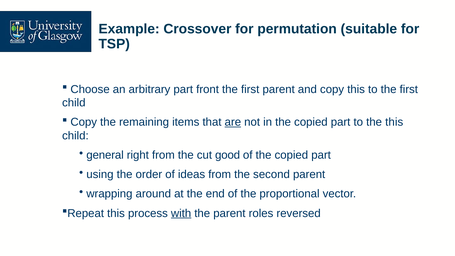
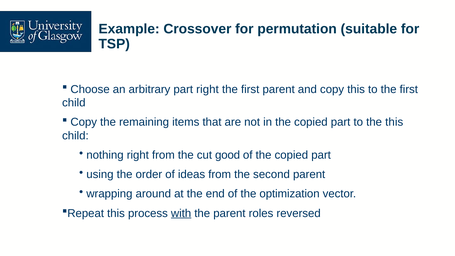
part front: front -> right (208, 89)
are underline: present -> none (233, 122)
general: general -> nothing (105, 155)
proportional: proportional -> optimization (290, 194)
